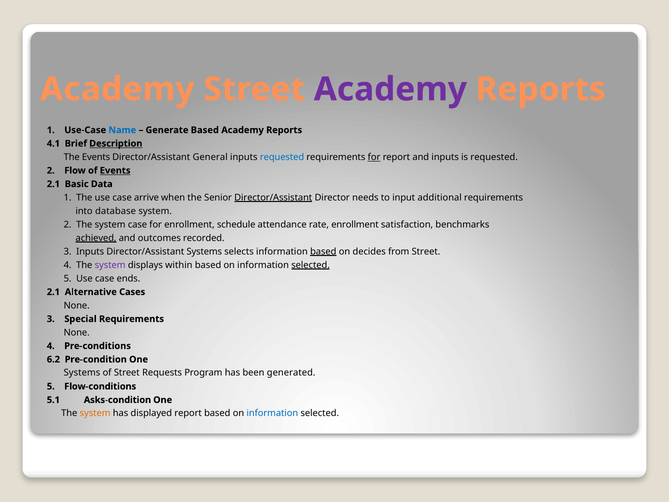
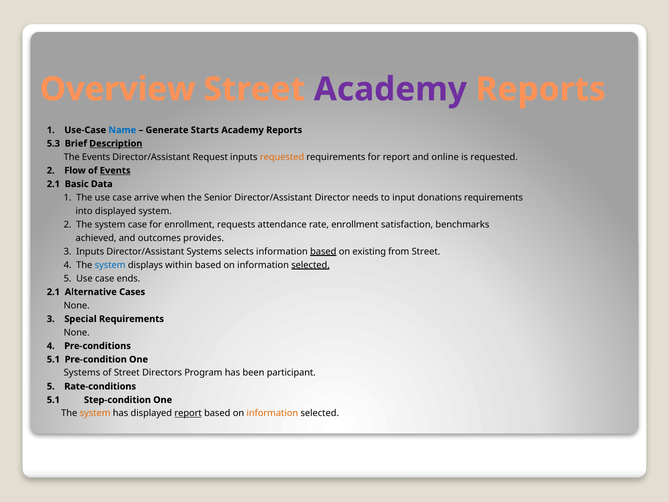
Academy: Academy -> Overview (118, 89)
Generate Based: Based -> Starts (205, 130)
4.1: 4.1 -> 5.3 (53, 143)
General: General -> Request (210, 157)
requested colour: blue -> orange (282, 157)
for underline: present -> none (374, 157)
and inputs: inputs -> online (445, 157)
Director/Assistant underline: present -> none (273, 197)
additional: additional -> donations (440, 197)
into database: database -> displayed (116, 211)
schedule: schedule -> requests (236, 224)
achieved underline: present -> none (96, 238)
recorded: recorded -> provides (204, 238)
decides: decides -> existing (369, 251)
system colour: purple -> blue (110, 265)
6.2: 6.2 -> 5.1 (53, 359)
Requests: Requests -> Directors (162, 373)
generated: generated -> participant (291, 373)
Flow-conditions: Flow-conditions -> Rate-conditions (100, 386)
Asks-condition: Asks-condition -> Step-condition (117, 400)
report underline: none -> present (188, 413)
information colour: blue -> orange (272, 413)
